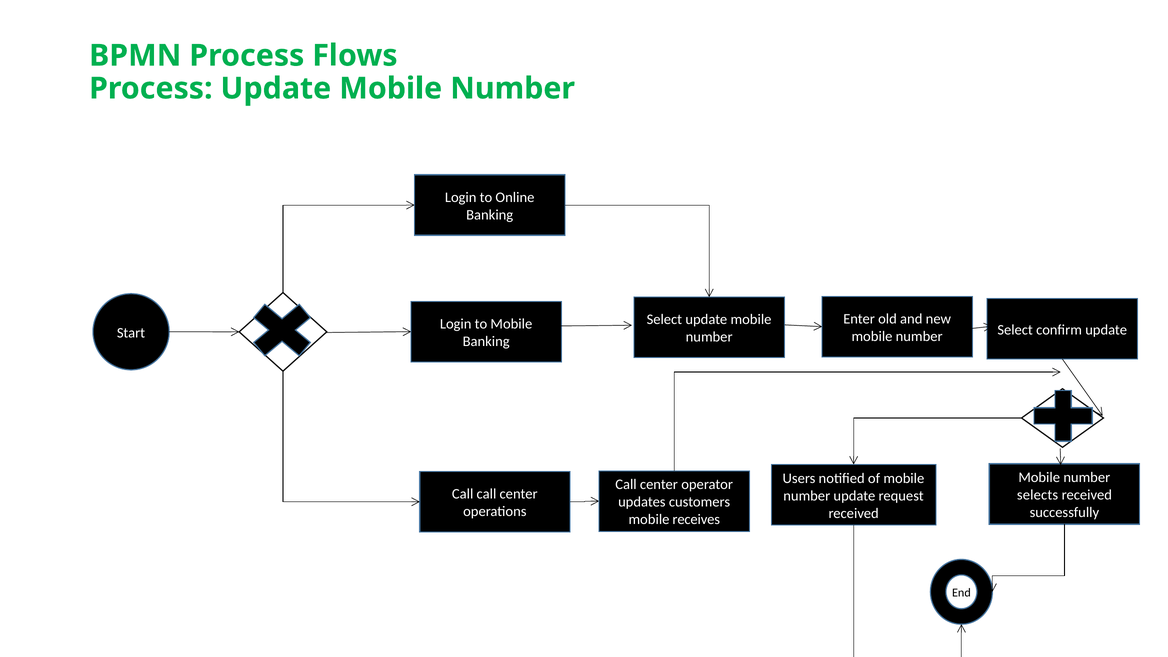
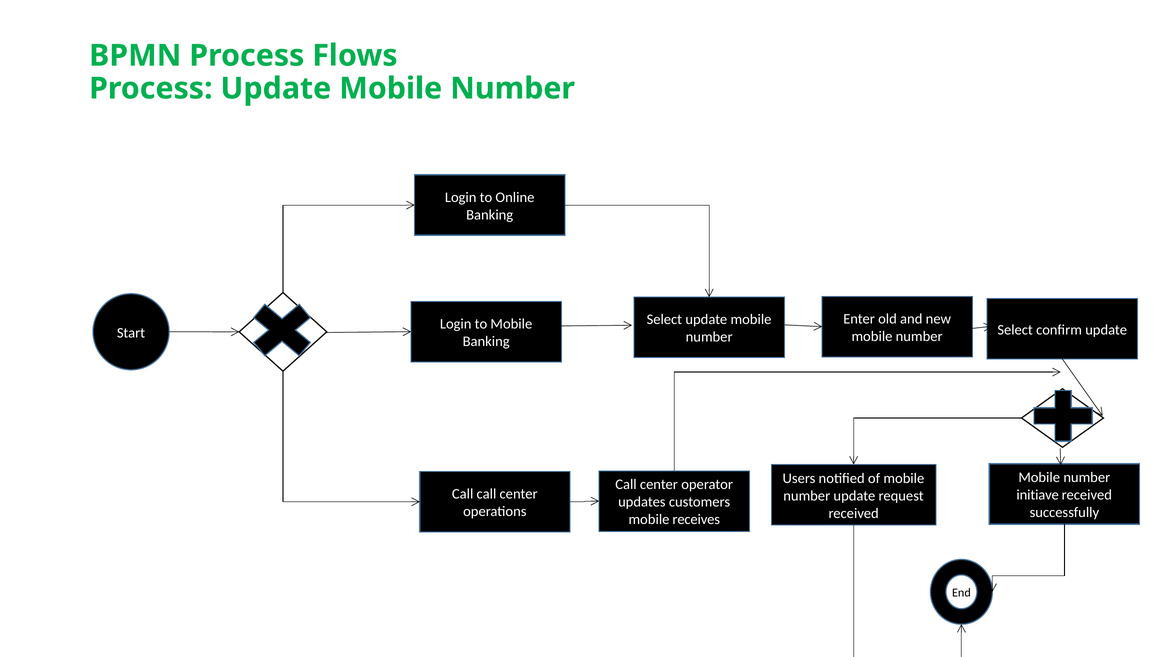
selects: selects -> initiave (1038, 495)
